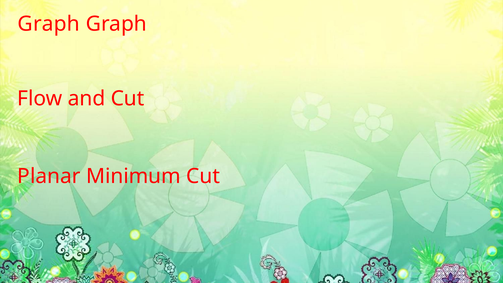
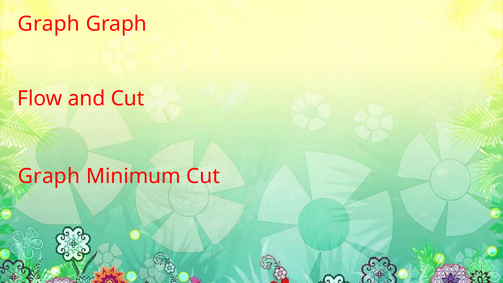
Planar: Planar -> Graph (49, 176)
